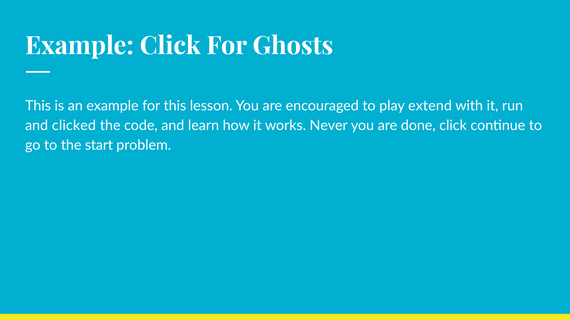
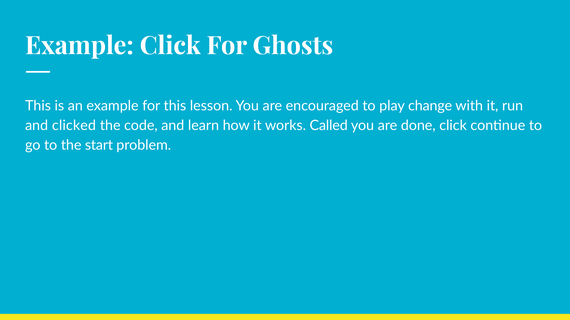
extend: extend -> change (430, 106)
Never: Never -> Called (329, 126)
